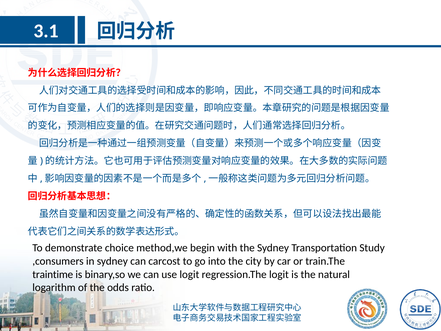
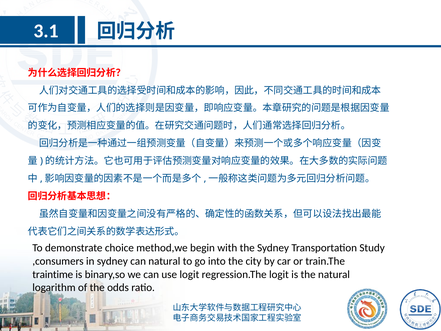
can carcost: carcost -> natural (164, 261)
